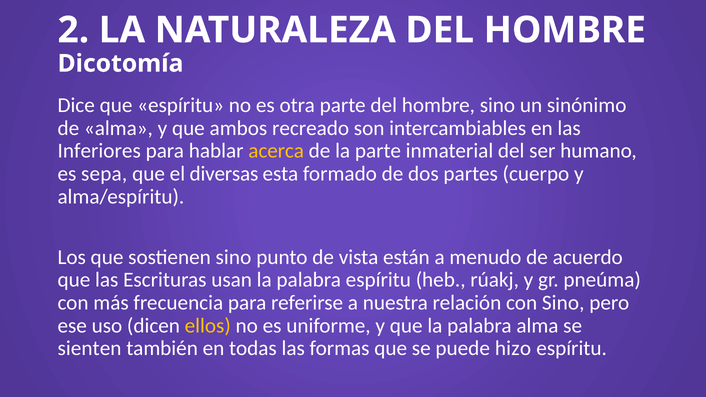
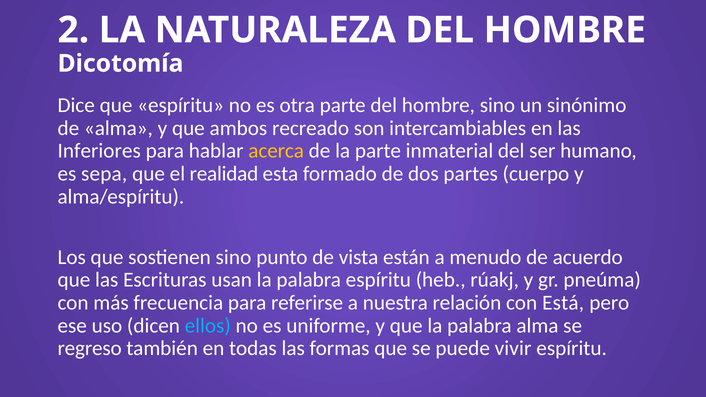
diversas: diversas -> realidad (224, 174)
con Sino: Sino -> Está (563, 303)
ellos colour: yellow -> light blue (208, 326)
sienten: sienten -> regreso (90, 349)
hizo: hizo -> vivir (513, 349)
